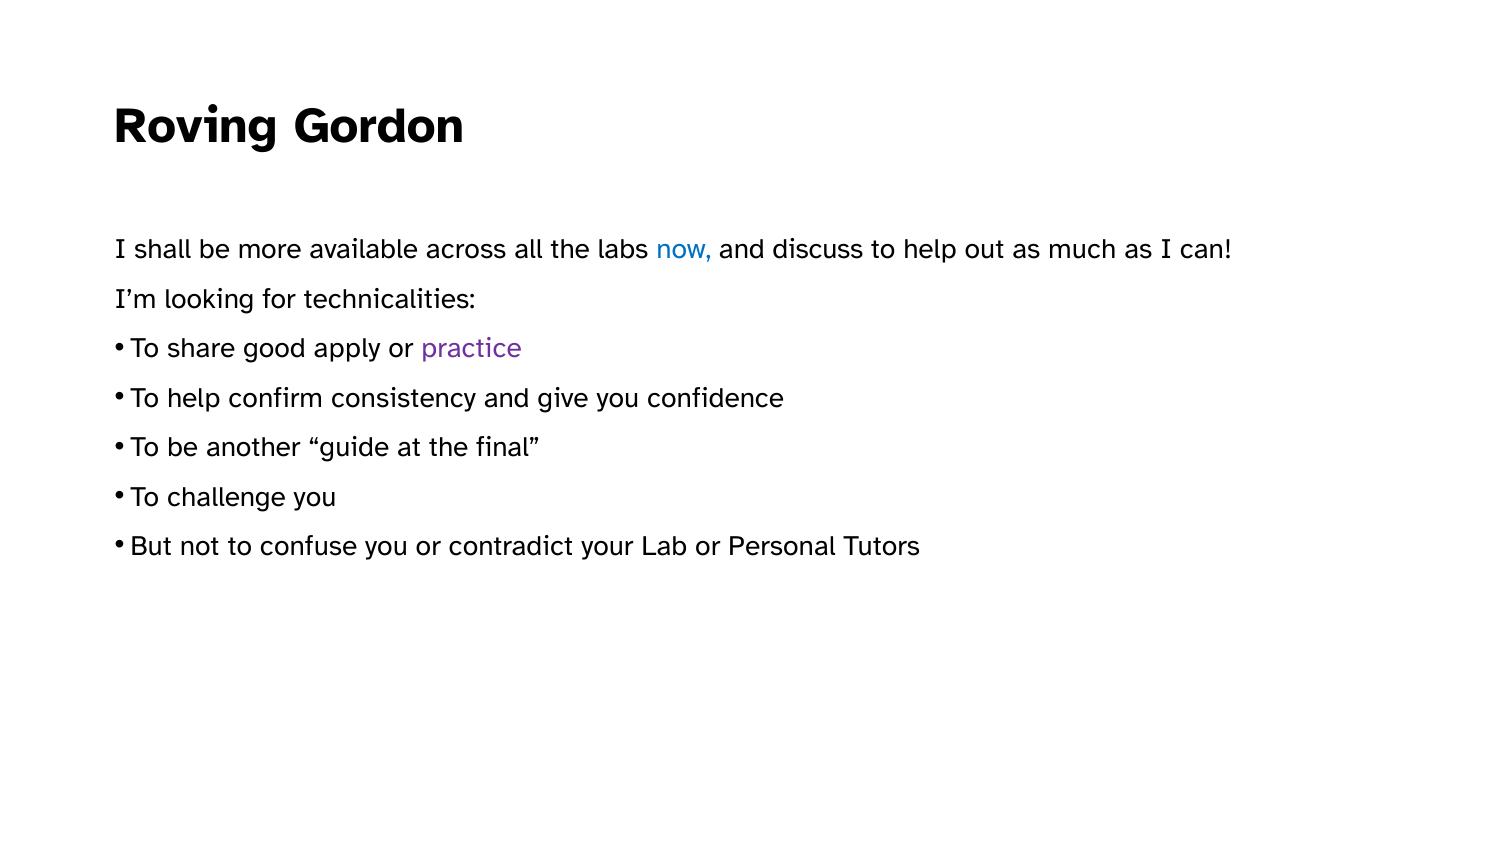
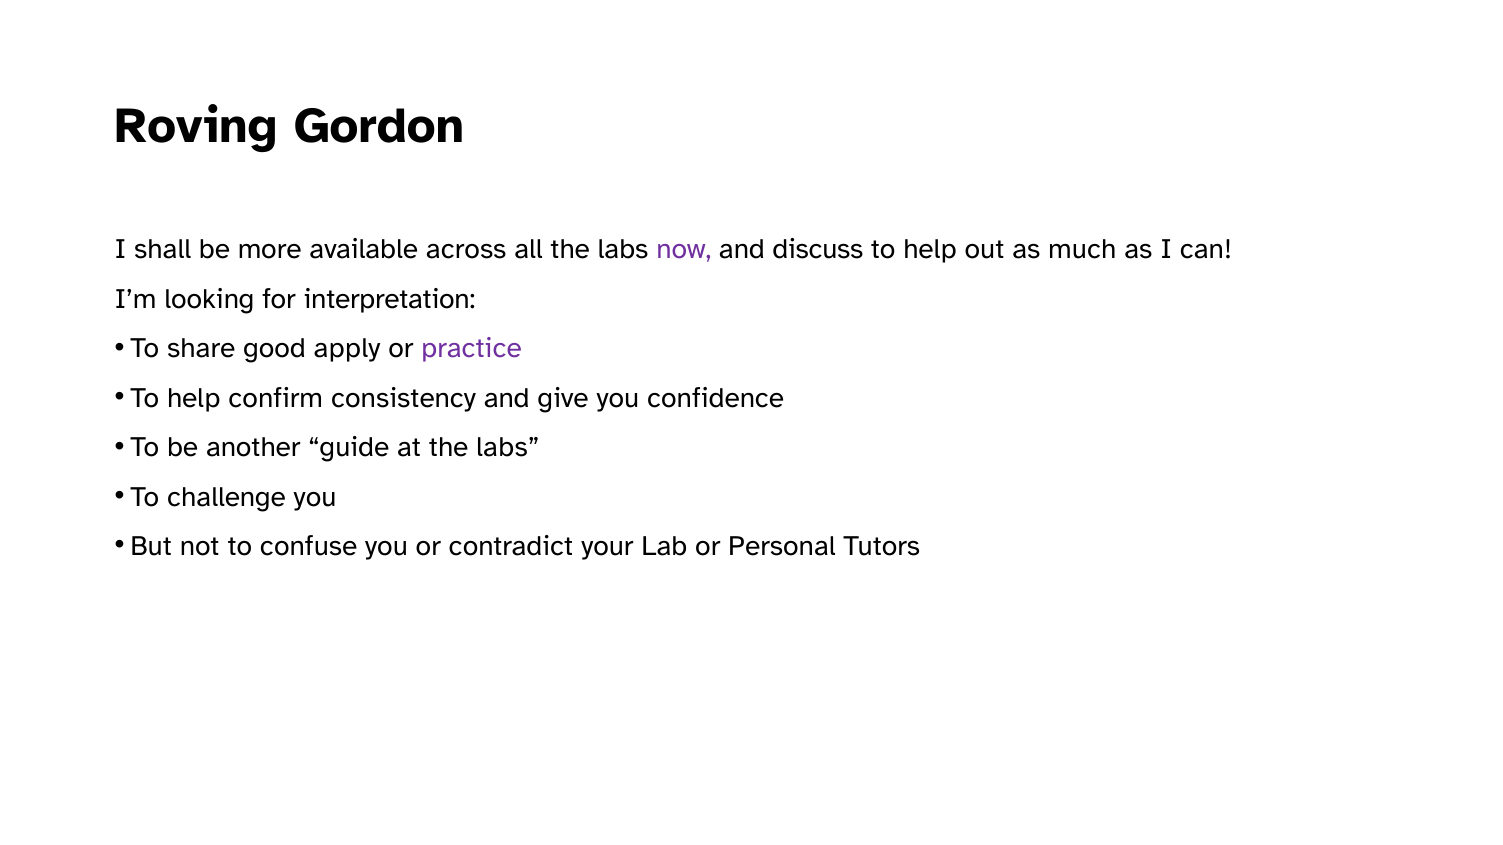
now colour: blue -> purple (684, 250)
technicalities: technicalities -> interpretation (389, 299)
at the final: final -> labs (508, 447)
